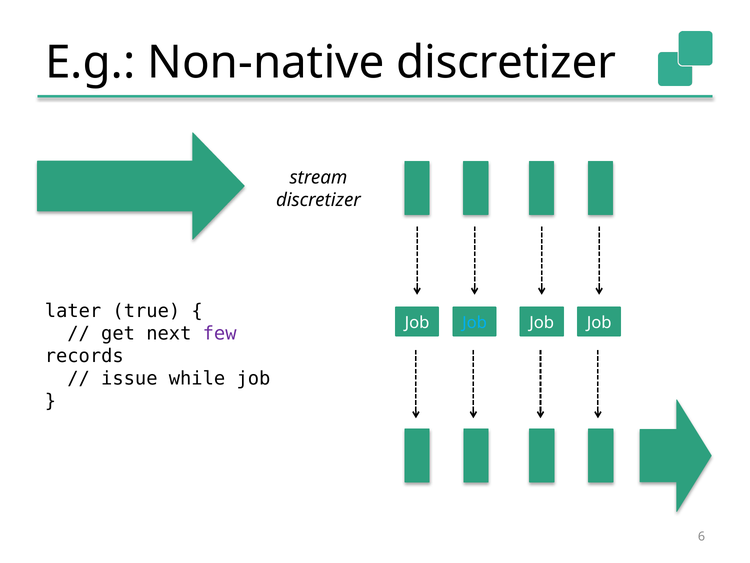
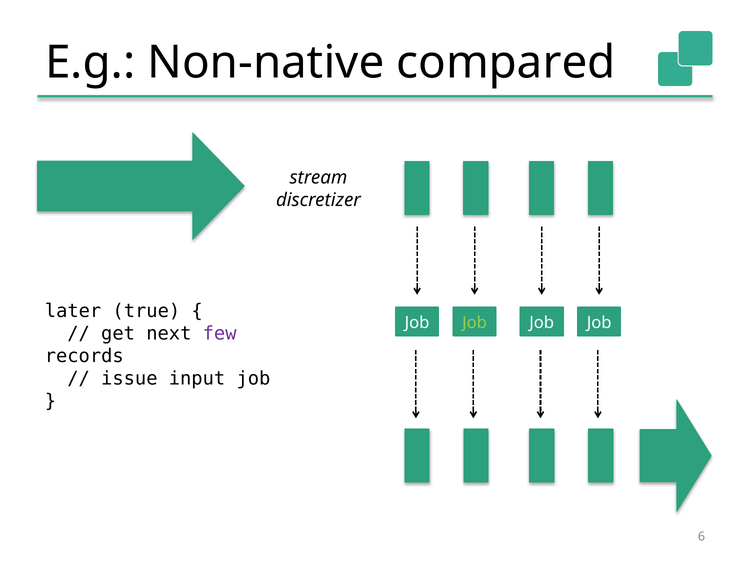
Non-native discretizer: discretizer -> compared (506, 63)
Job colour: light blue -> light green (475, 322)
while: while -> input (197, 378)
